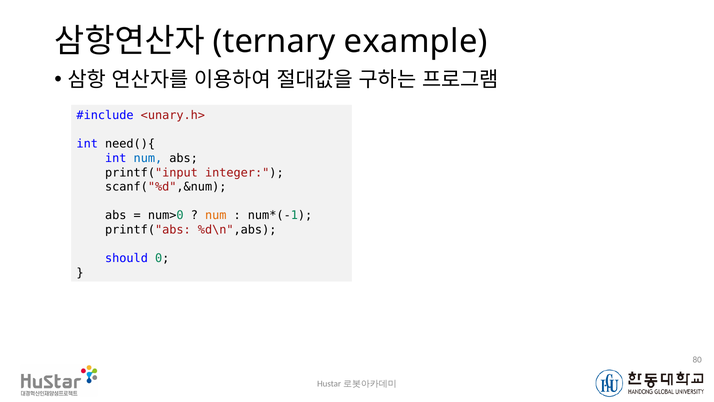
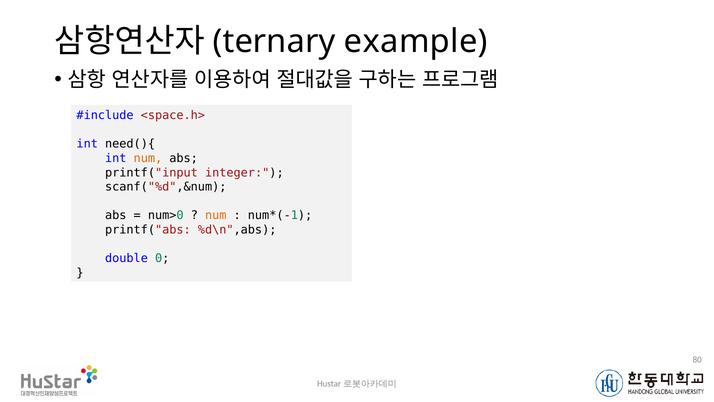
<unary.h>: <unary.h> -> <space.h> (173, 115)
num colour: blue -> orange (148, 158)
should: should -> double (126, 258)
